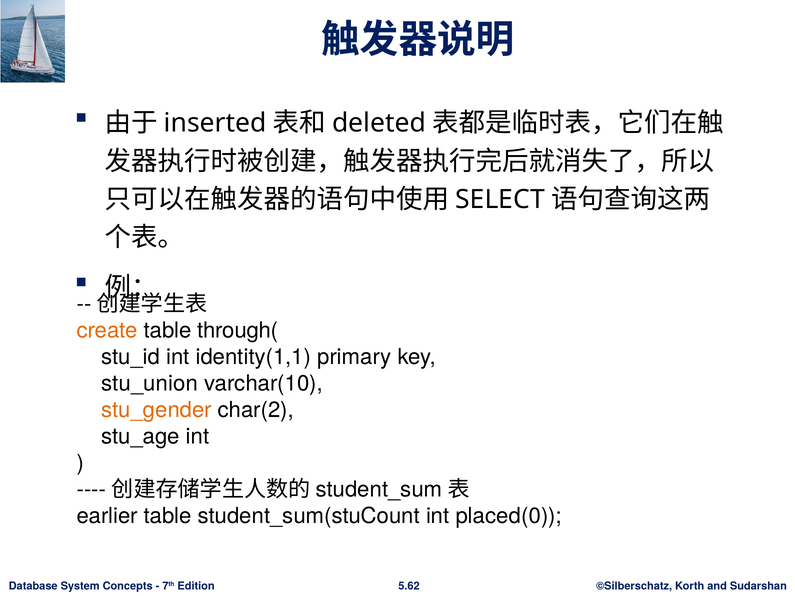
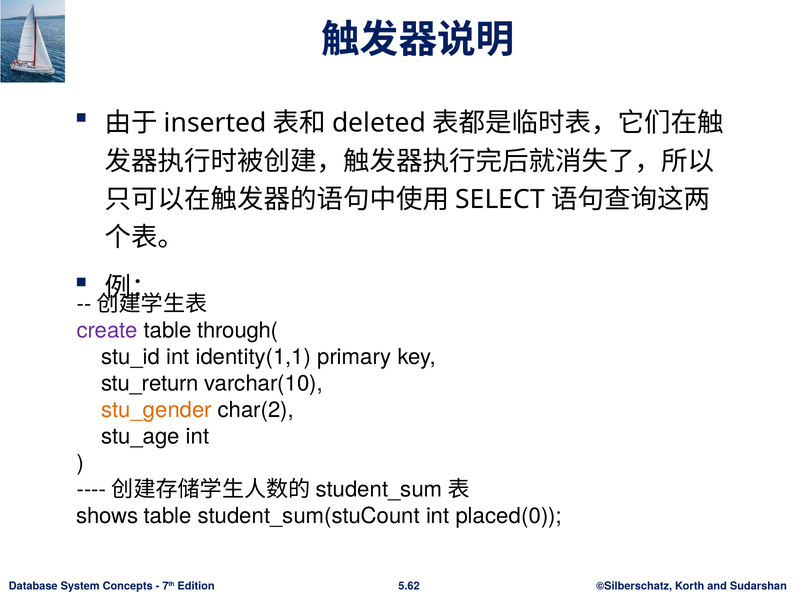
create colour: orange -> purple (107, 331)
stu_union: stu_union -> stu_return (150, 384)
earlier: earlier -> shows (107, 516)
